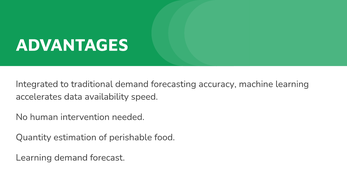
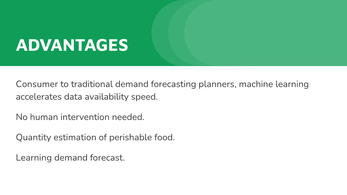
Integrated: Integrated -> Consumer (37, 84)
accuracy: accuracy -> planners (218, 84)
